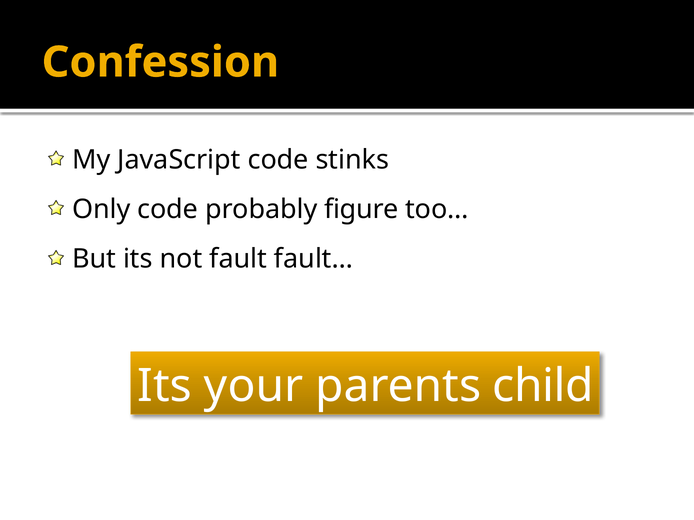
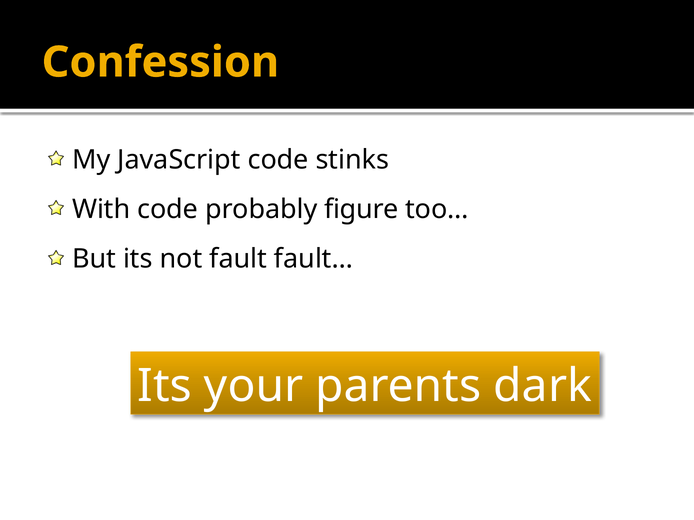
Only: Only -> With (101, 210)
child: child -> dark (543, 386)
